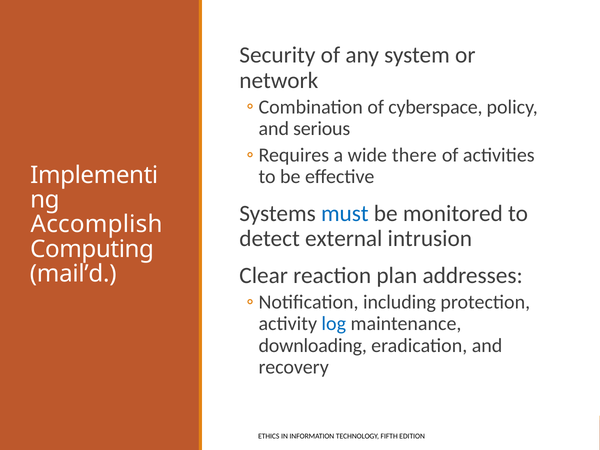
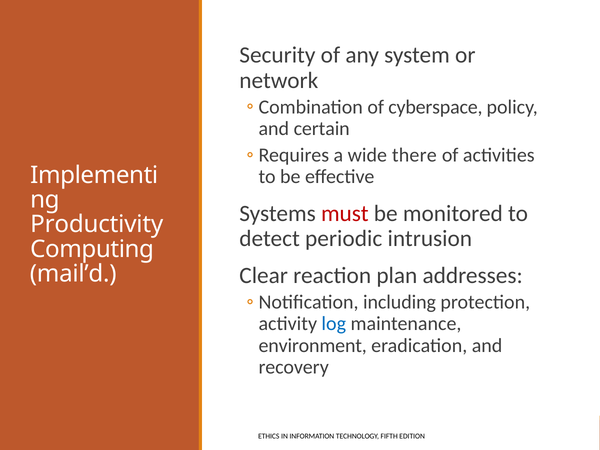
serious: serious -> certain (322, 129)
must colour: blue -> red (345, 214)
Accomplish: Accomplish -> Productivity (97, 224)
external: external -> periodic (344, 239)
downloading: downloading -> environment (313, 345)
